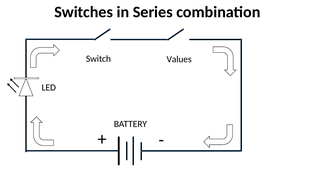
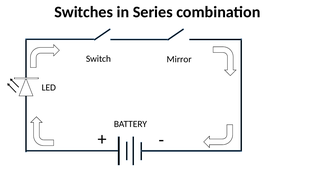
Values: Values -> Mirror (179, 59)
